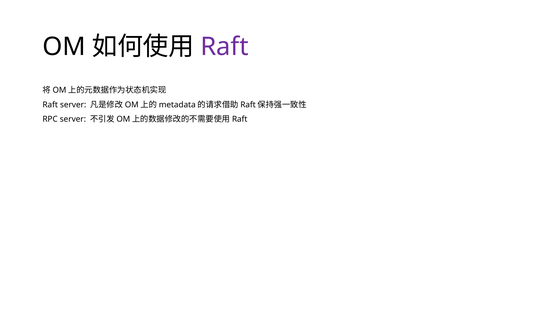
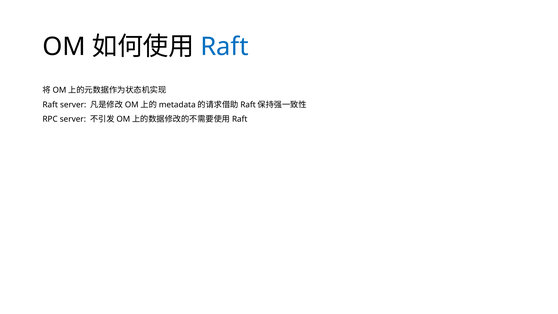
Raft colour: purple -> blue (225, 47)
